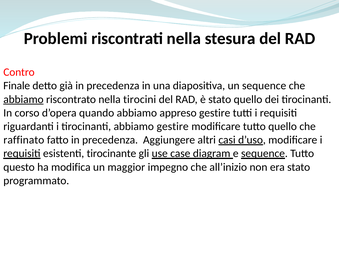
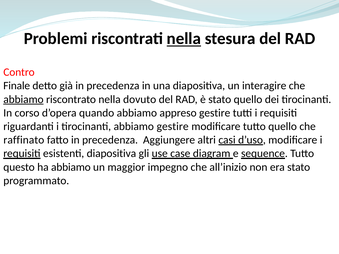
nella underline: none -> present (184, 39)
un sequence: sequence -> interagire (264, 86)
tirocini: tirocini -> dovuto (140, 99)
esistenti tirocinante: tirocinante -> diapositiva (111, 154)
ha modifica: modifica -> abbiamo (71, 167)
